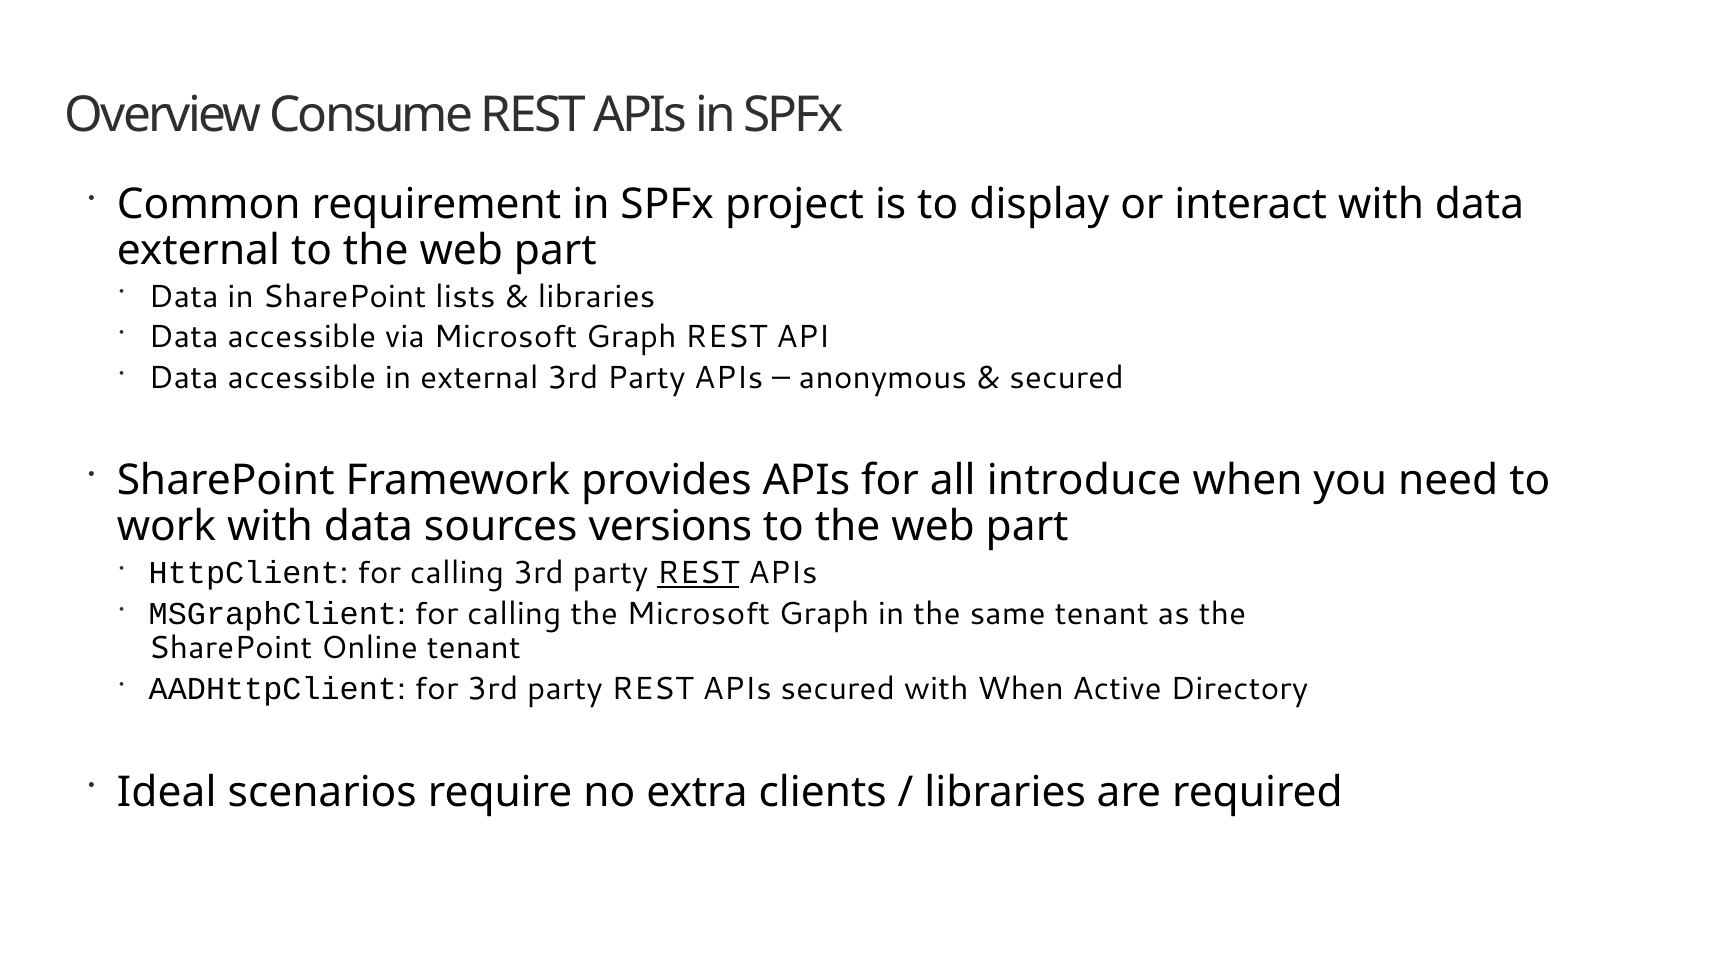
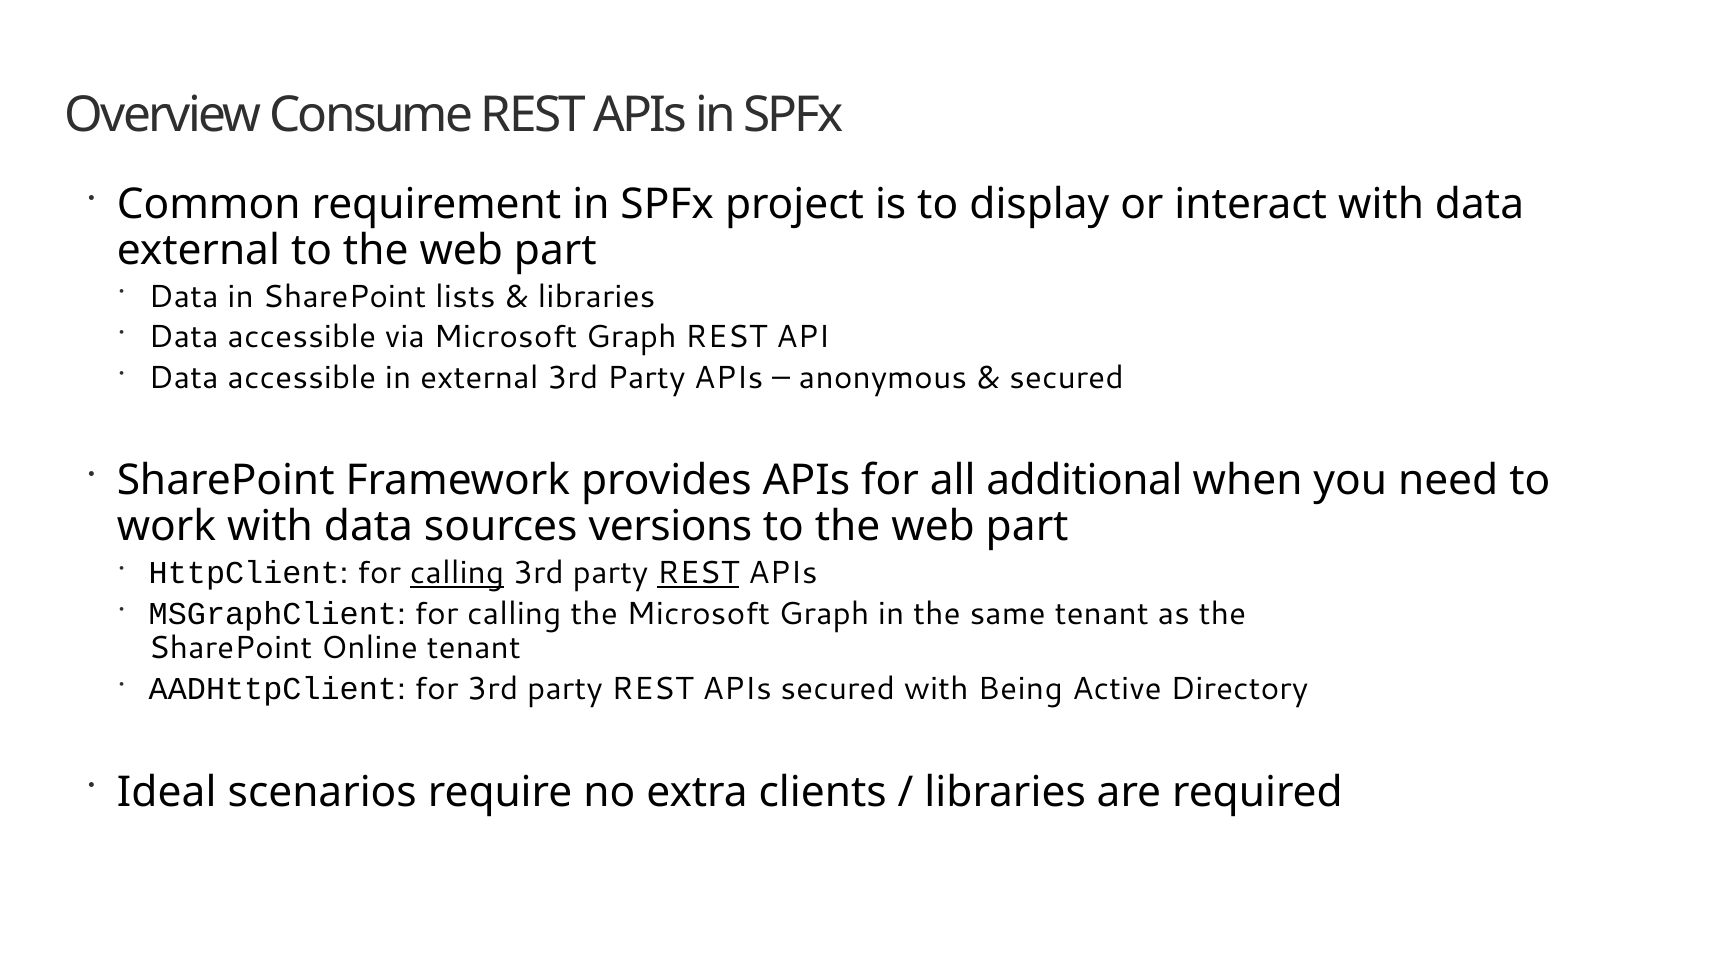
introduce: introduce -> additional (1084, 481)
calling underline: none -> present (457, 573)
with When: When -> Being (1020, 689)
